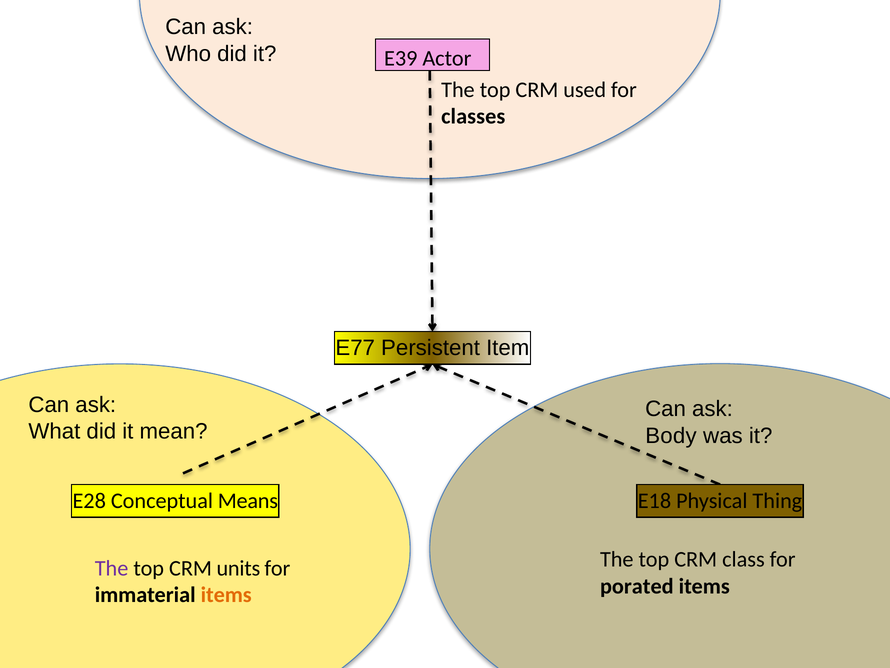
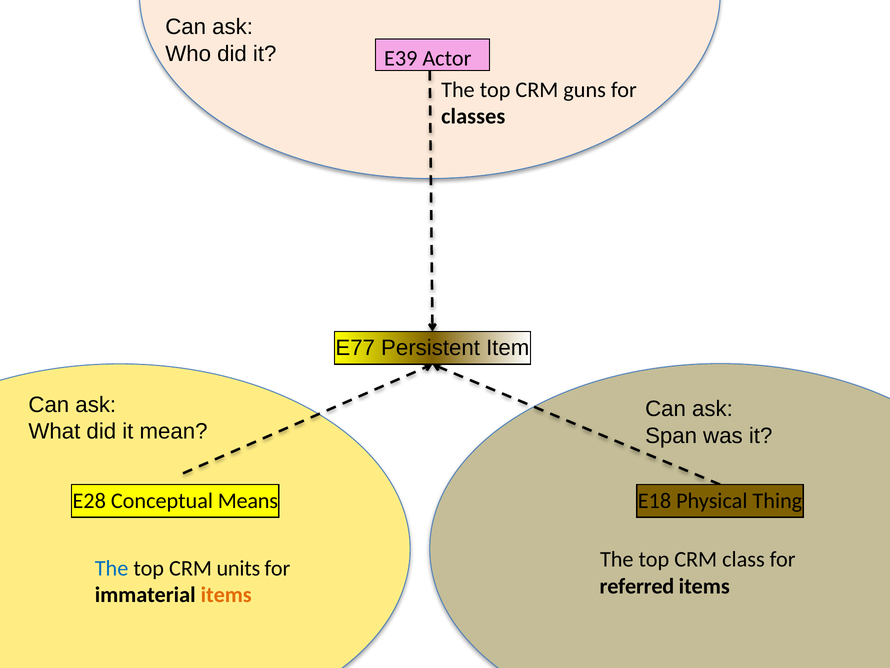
used: used -> guns (585, 90)
Body: Body -> Span (671, 435)
The colour: purple -> blue (112, 568)
porated: porated -> referred (637, 586)
